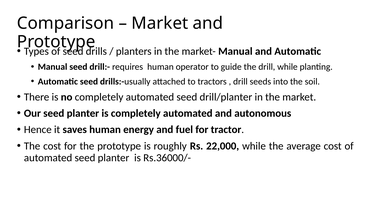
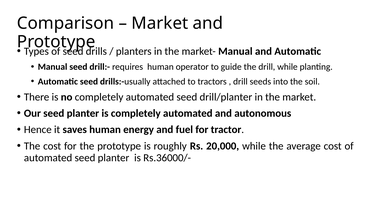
22,000: 22,000 -> 20,000 (223, 146)
